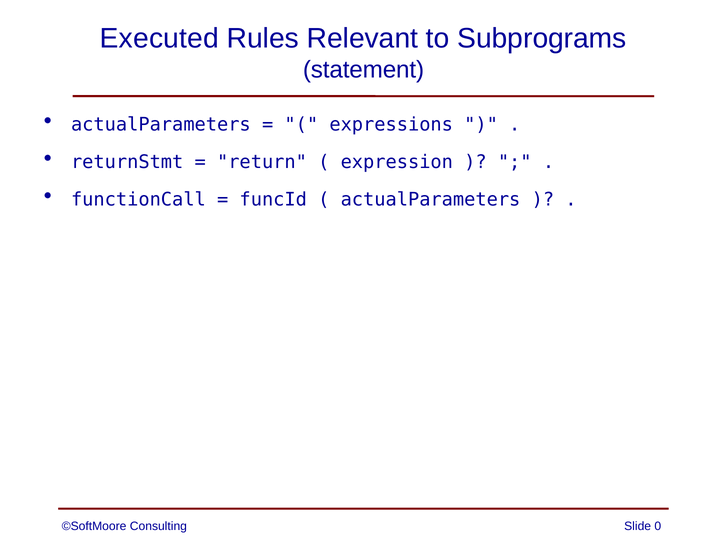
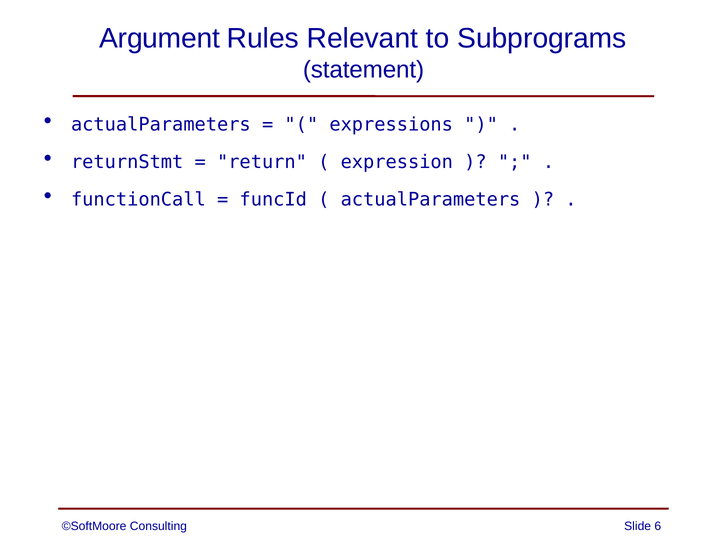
Executed: Executed -> Argument (160, 38)
0: 0 -> 6 (658, 527)
